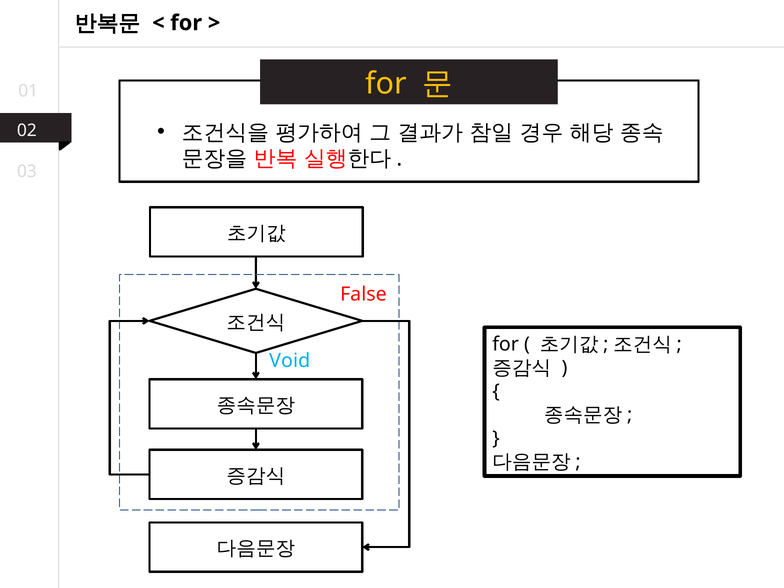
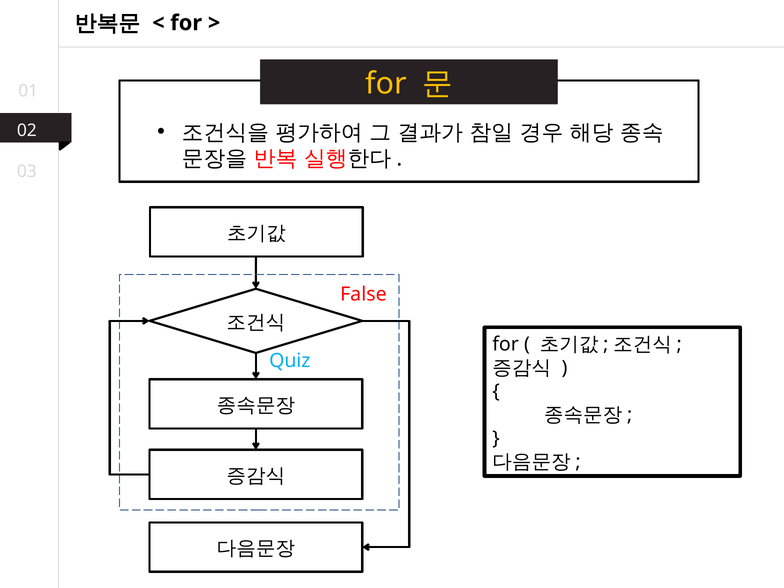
Void: Void -> Quiz (290, 361)
